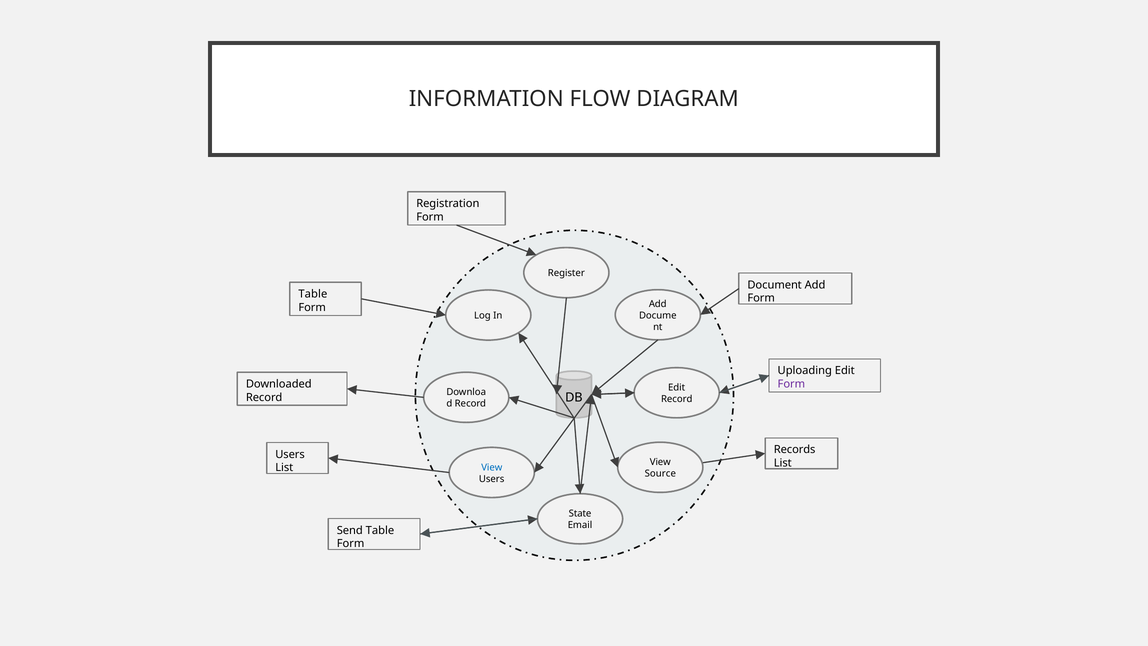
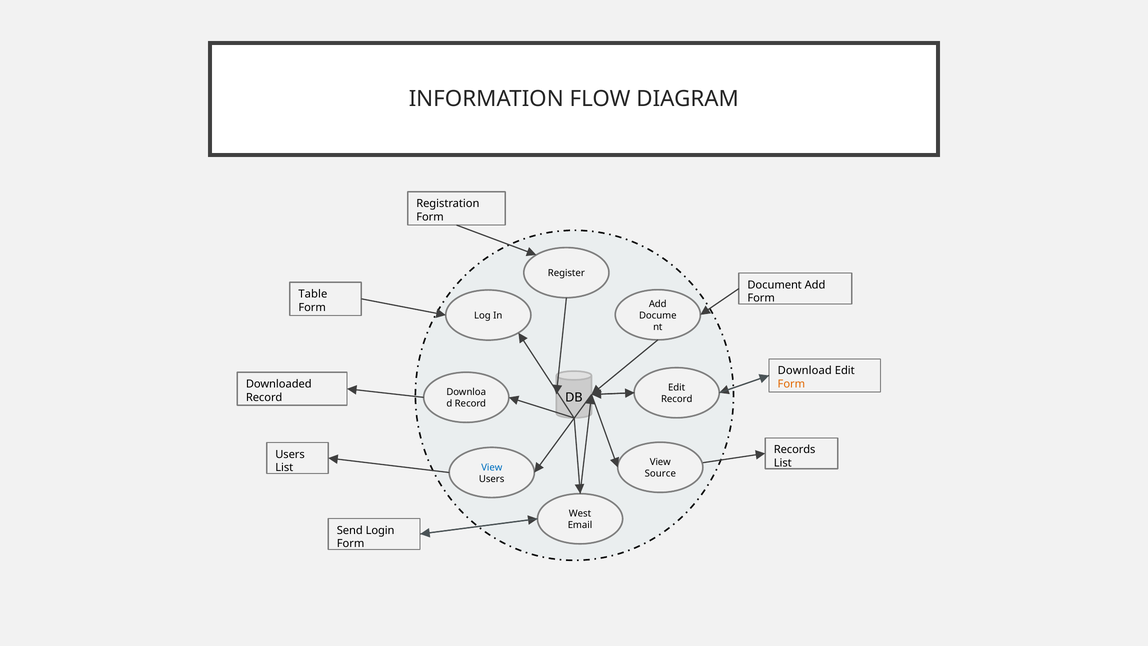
Uploading: Uploading -> Download (805, 371)
Form colour: purple -> orange (791, 384)
State: State -> West (580, 513)
Send Table: Table -> Login (380, 530)
